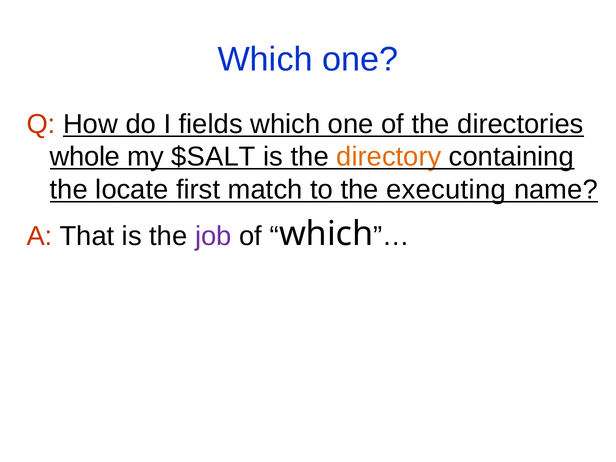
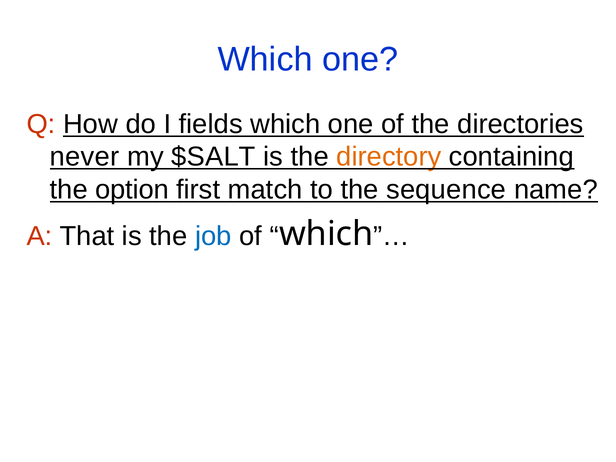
whole: whole -> never (85, 157)
locate: locate -> option (132, 190)
executing: executing -> sequence (446, 190)
job colour: purple -> blue (213, 236)
